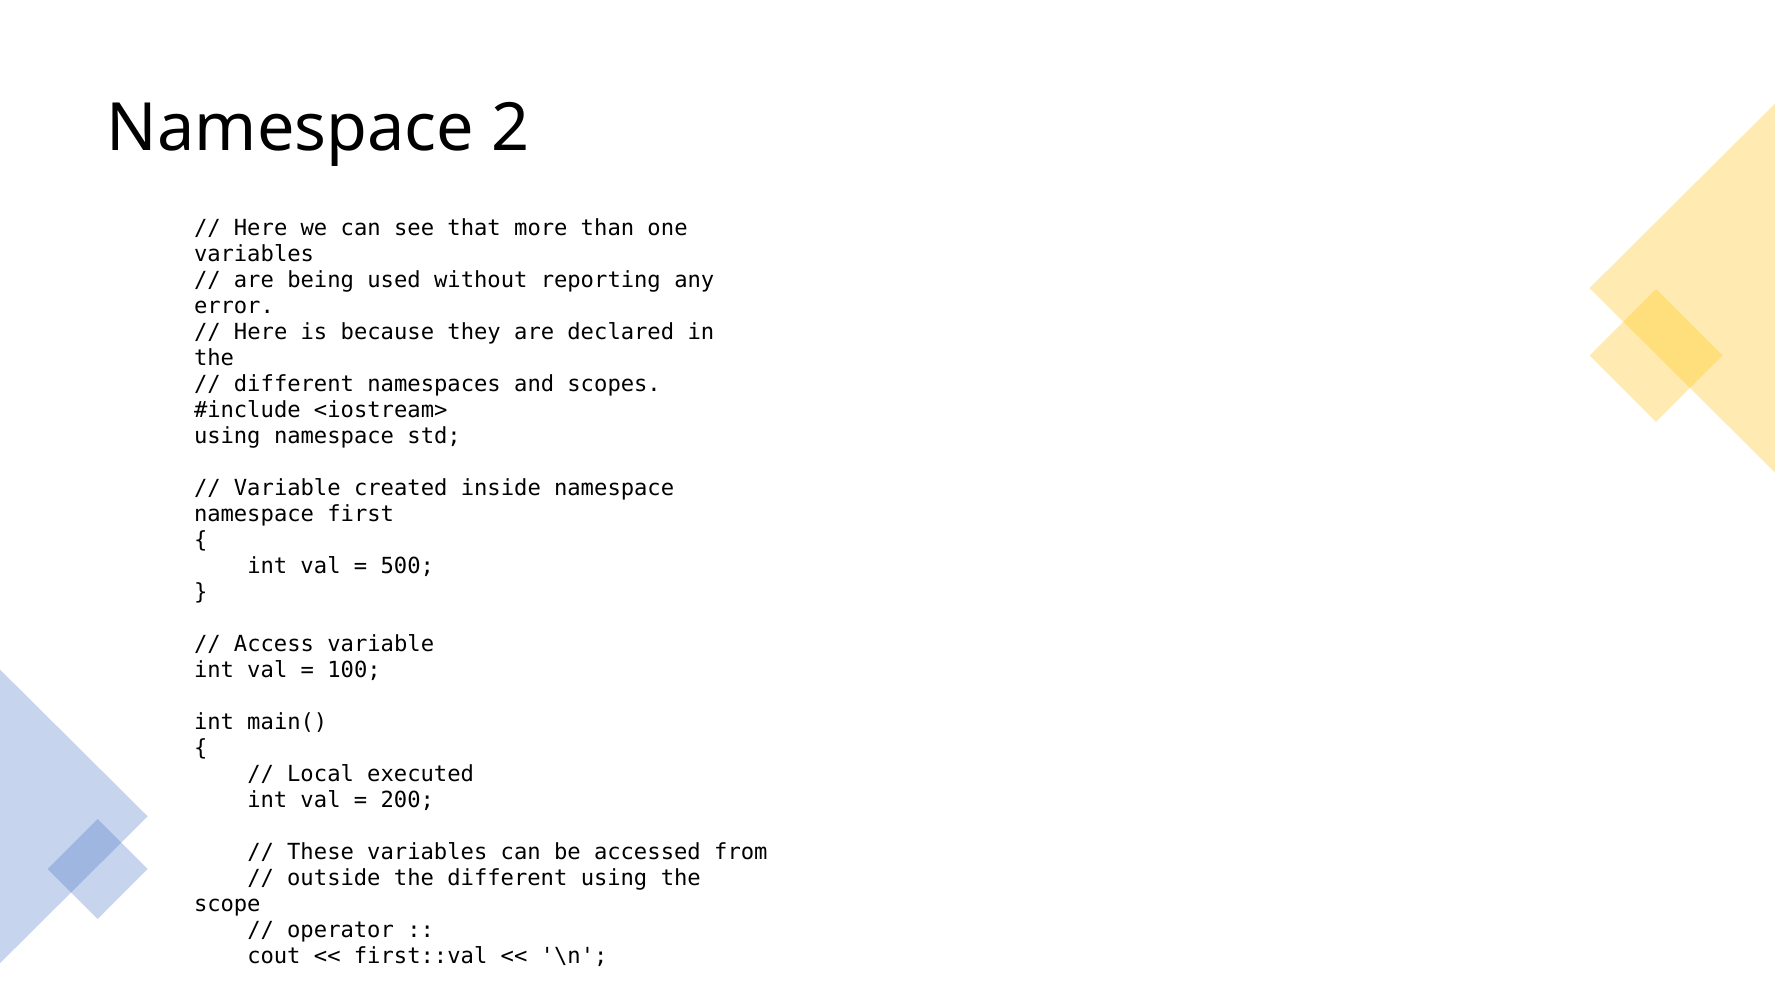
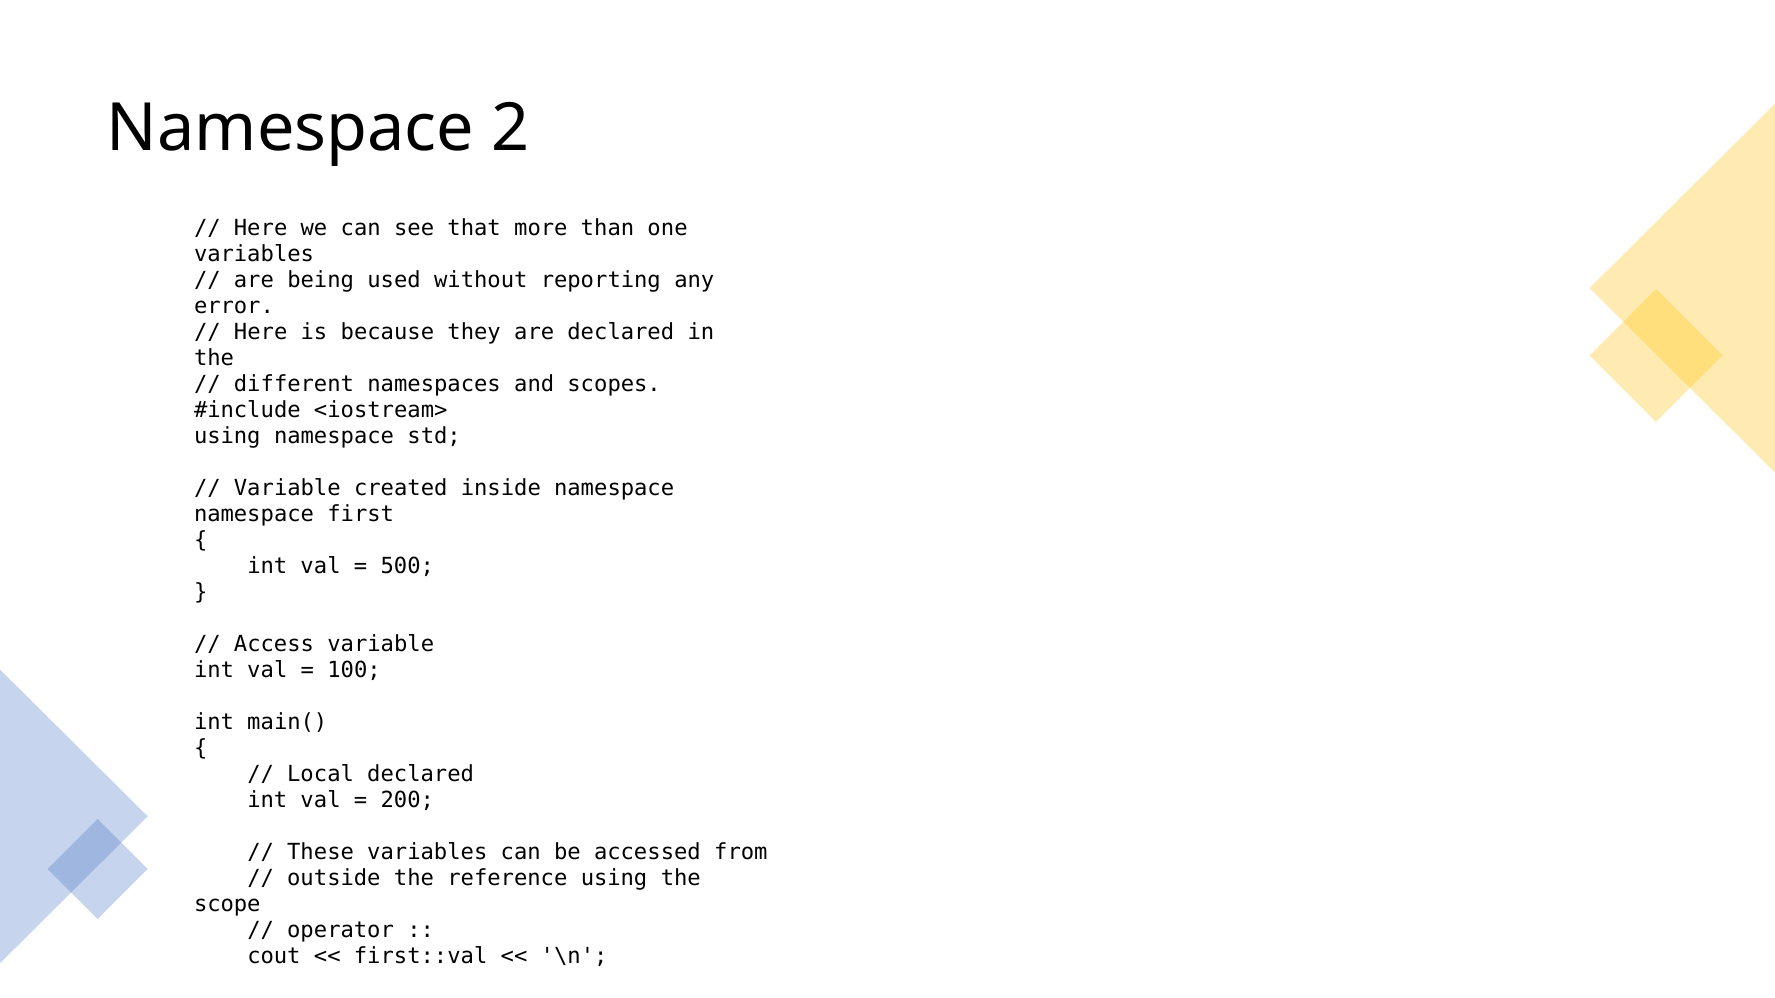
Local executed: executed -> declared (421, 774)
the different: different -> reference (507, 878)
